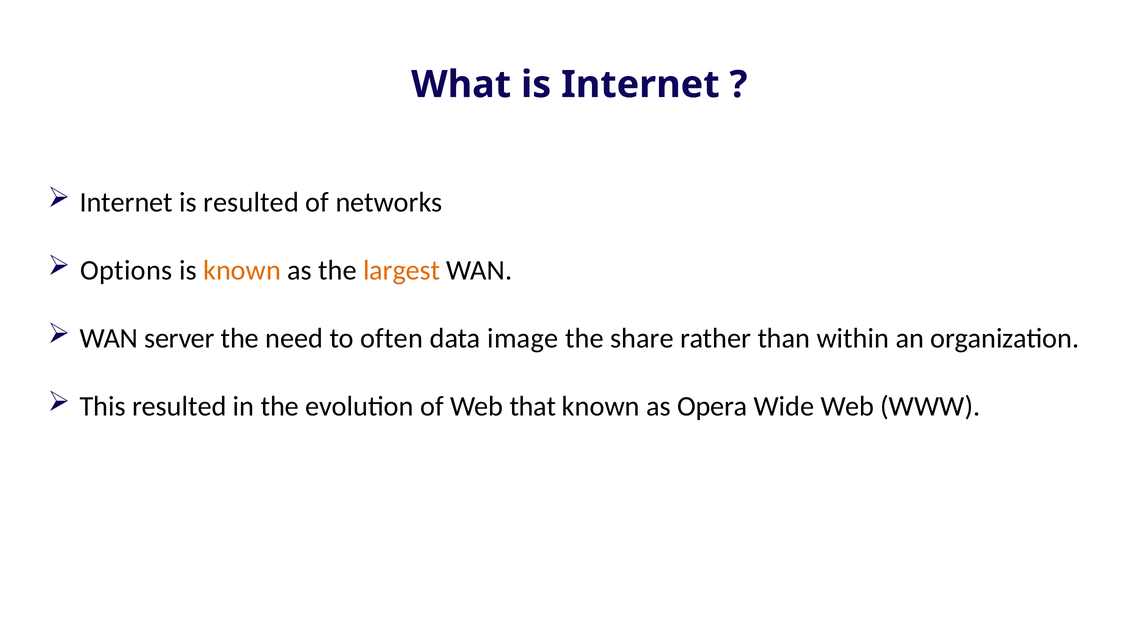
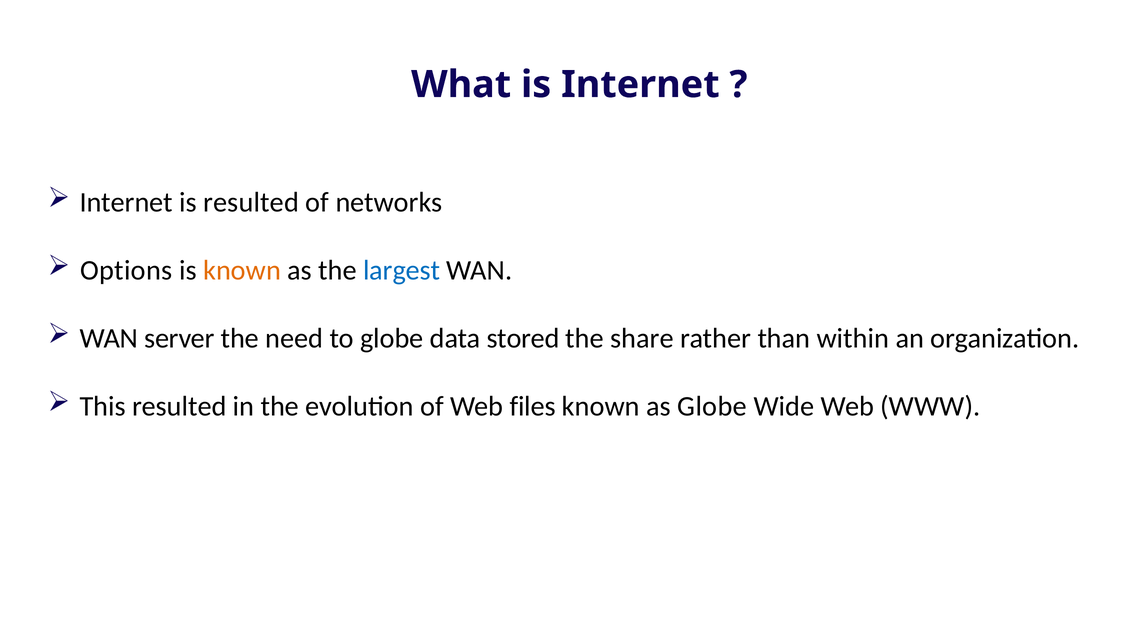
largest colour: orange -> blue (402, 270)
to often: often -> globe (392, 338)
image: image -> stored (523, 338)
that: that -> files (533, 406)
as Opera: Opera -> Globe (712, 406)
